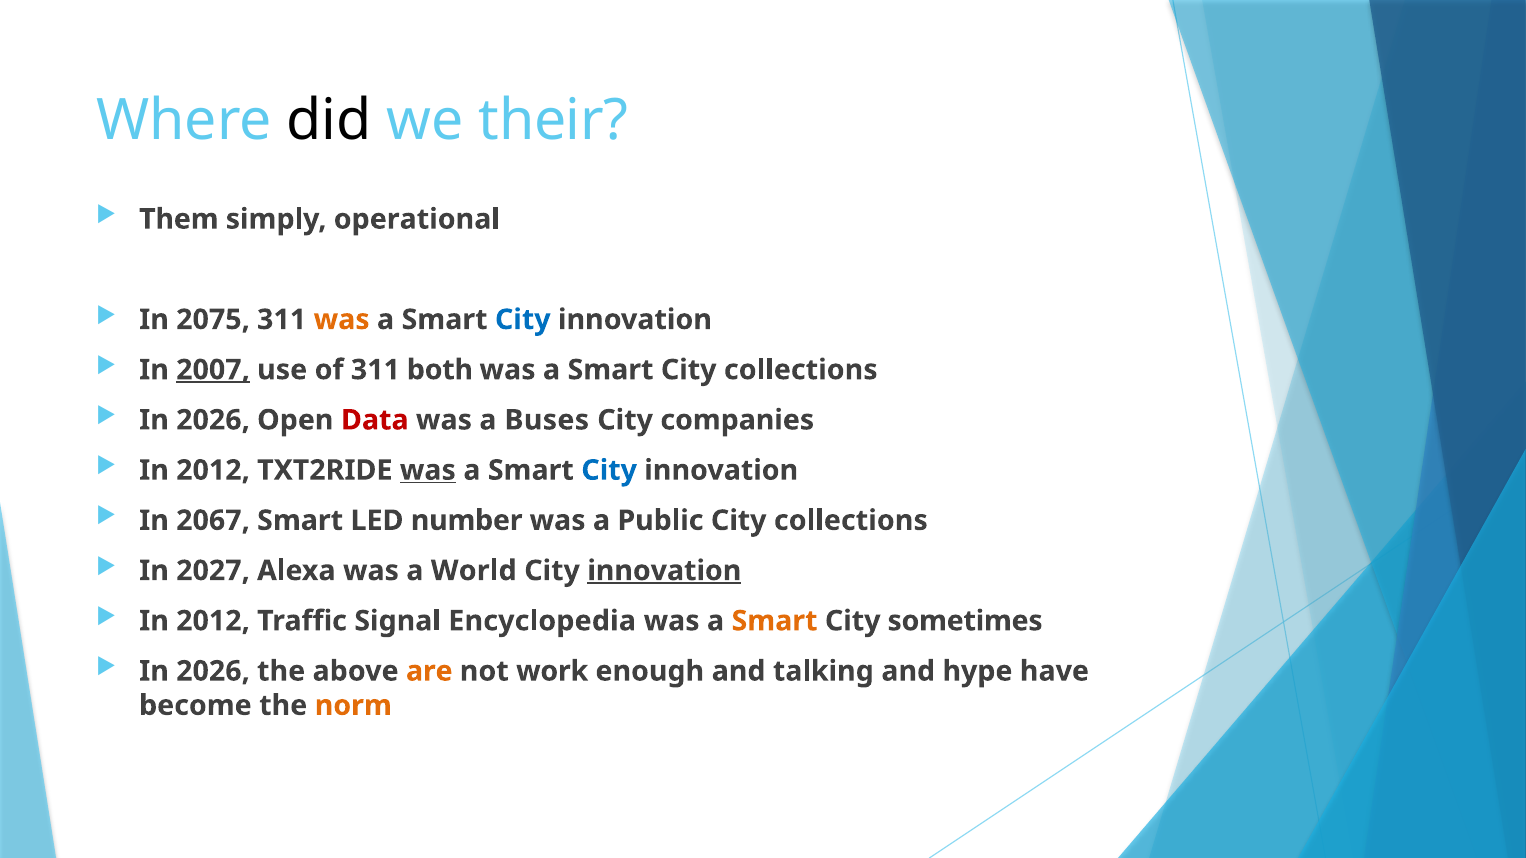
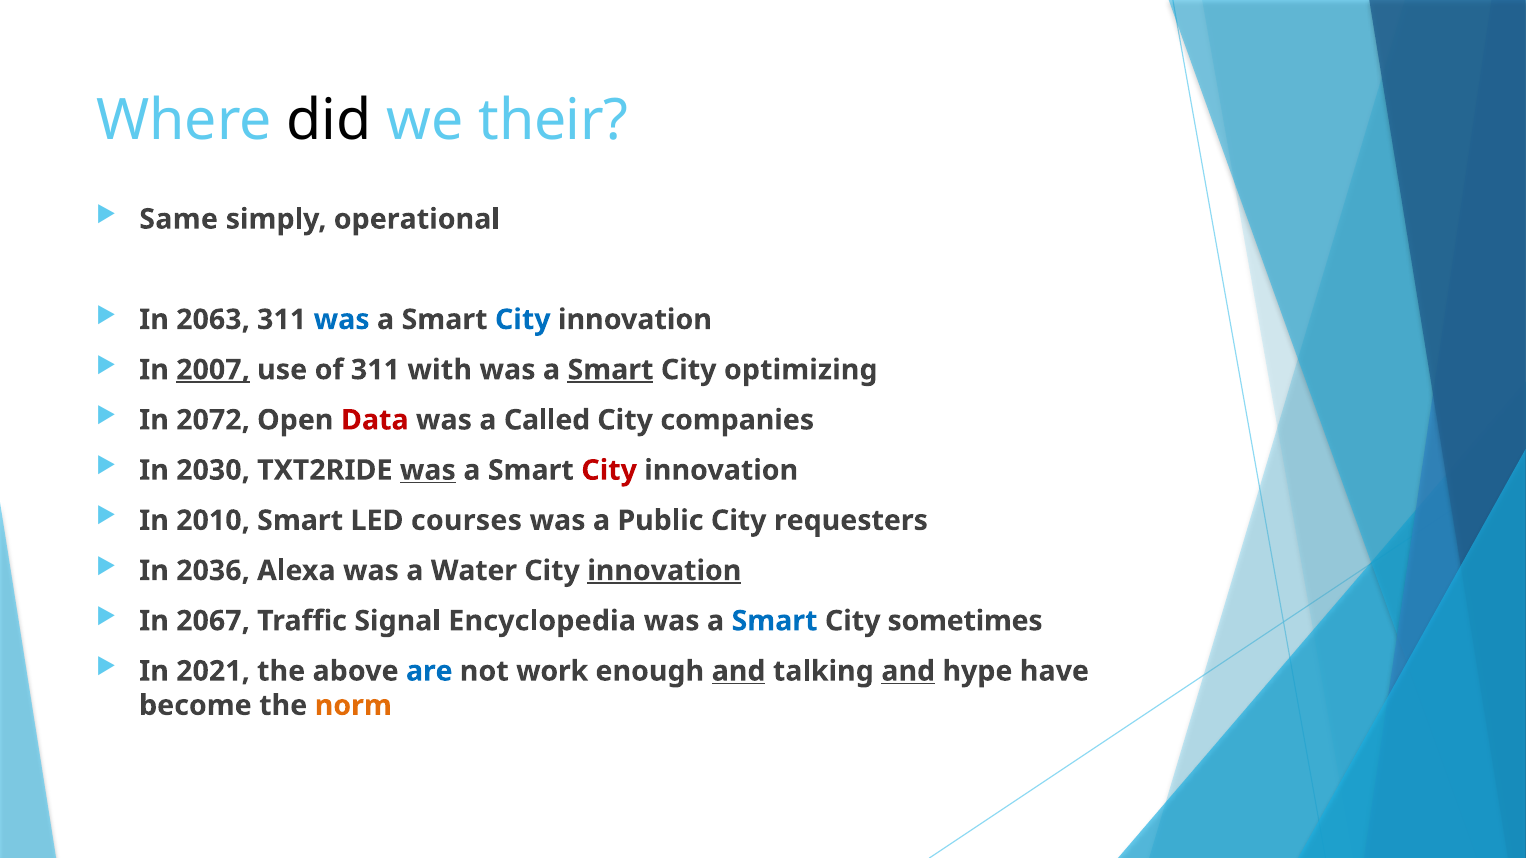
Them: Them -> Same (179, 219)
2075: 2075 -> 2063 (213, 320)
was colour: orange -> blue (342, 320)
both: both -> with (440, 370)
Smart underline: none -> present (610, 370)
collections: collections -> optimizing (801, 370)
2026: 2026 -> 2072 (213, 420)
Buses: Buses -> Called (547, 420)
2012: 2012 -> 2030 (213, 470)
City colour: blue -> red (609, 470)
2067: 2067 -> 2010 (213, 521)
number: number -> courses (466, 521)
collections: collections -> requesters (851, 521)
2027: 2027 -> 2036 (213, 571)
World: World -> Water (474, 571)
2012: 2012 -> 2067 (213, 621)
Smart colour: orange -> blue (775, 621)
2026: 2026 -> 2021 (213, 671)
are colour: orange -> blue (429, 671)
and underline: none -> present (739, 671)
and underline: none -> present (908, 671)
